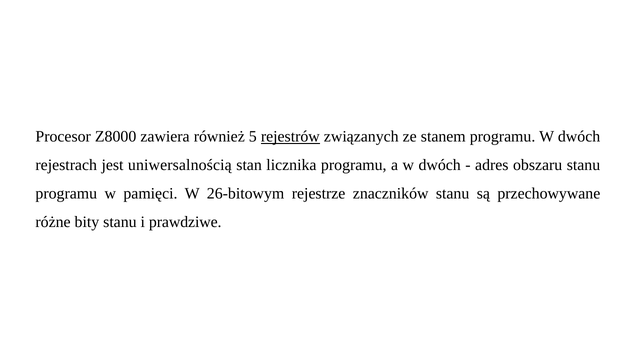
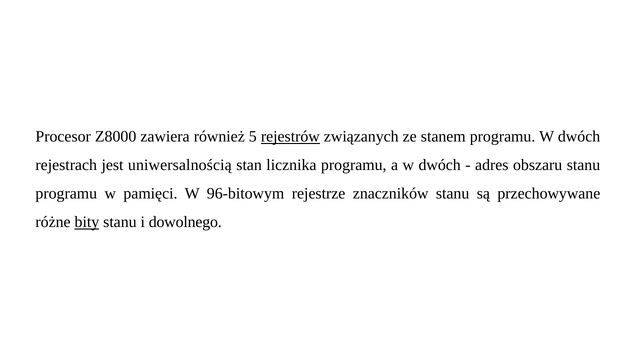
26-bitowym: 26-bitowym -> 96-bitowym (246, 193)
bity underline: none -> present (87, 222)
prawdziwe: prawdziwe -> dowolnego (185, 222)
